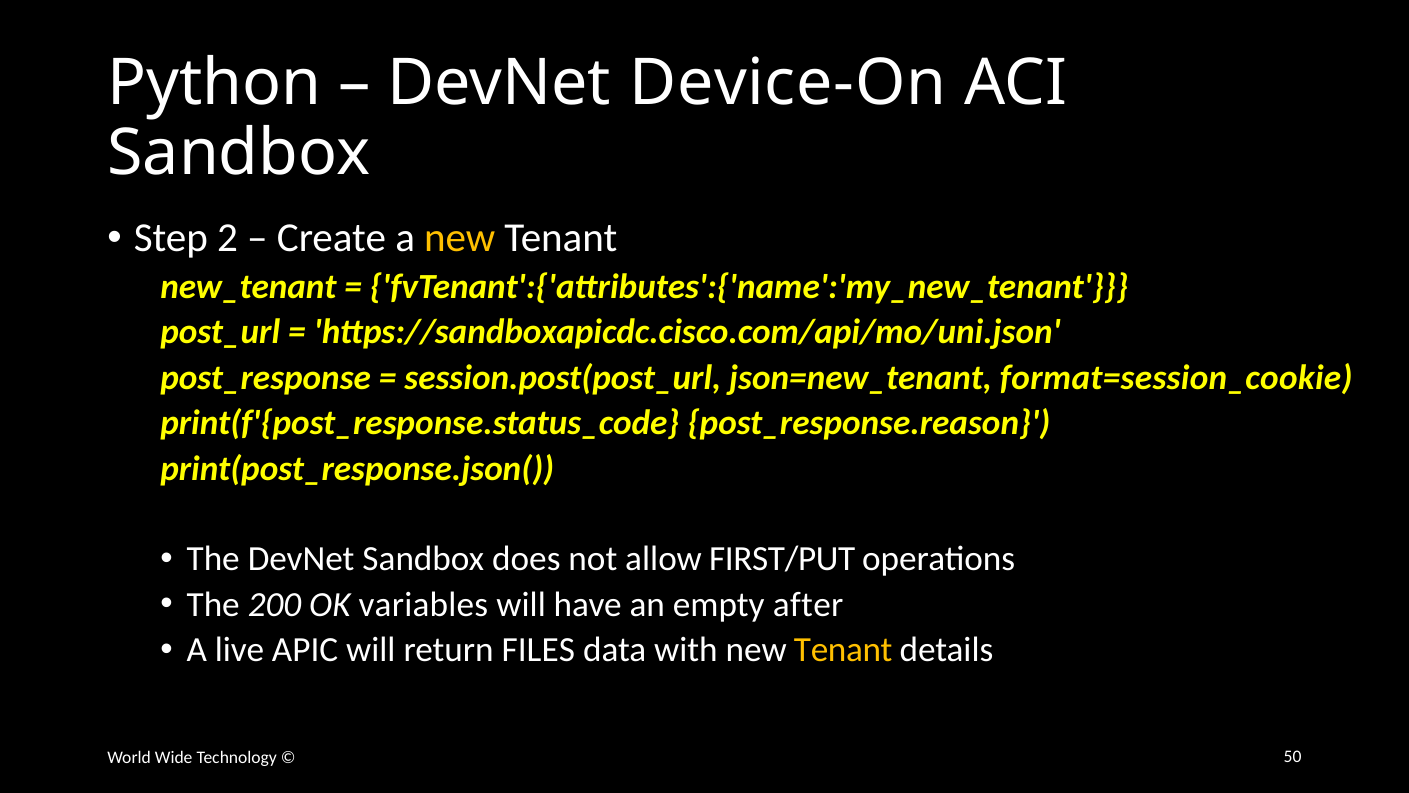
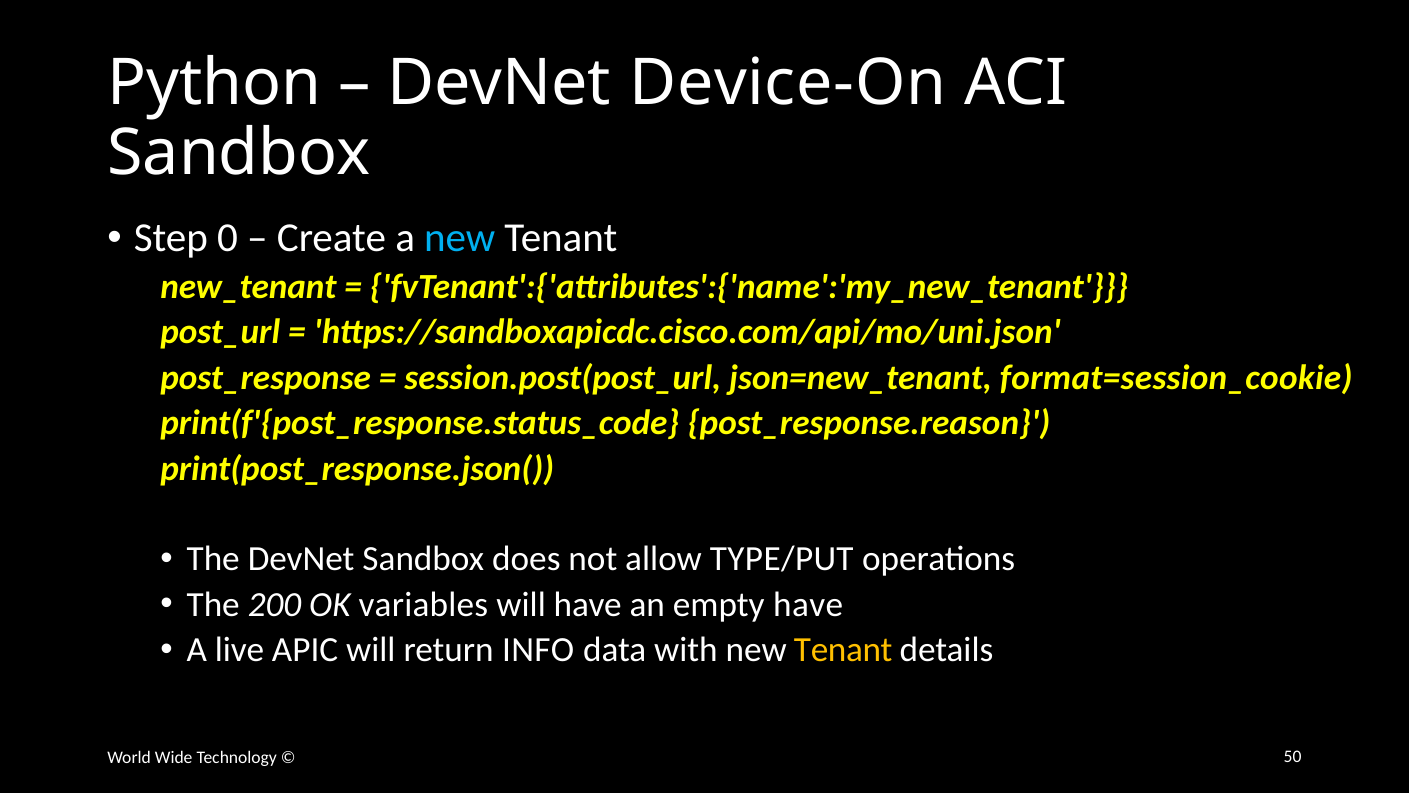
2: 2 -> 0 (227, 238)
new colour: yellow -> light blue (460, 238)
FIRST/PUT: FIRST/PUT -> TYPE/PUT (782, 559)
empty after: after -> have (808, 604)
FILES: FILES -> INFO (538, 650)
